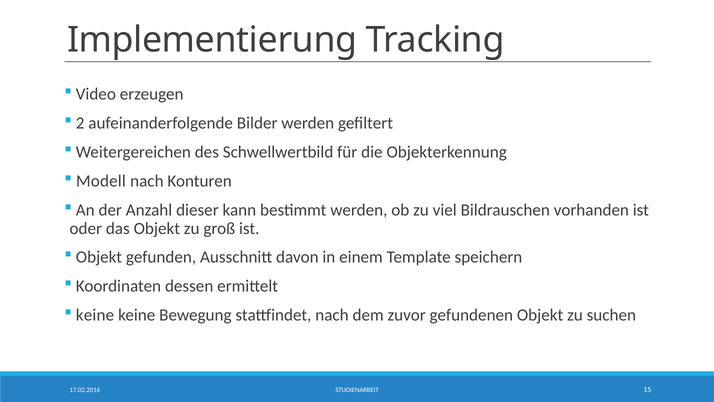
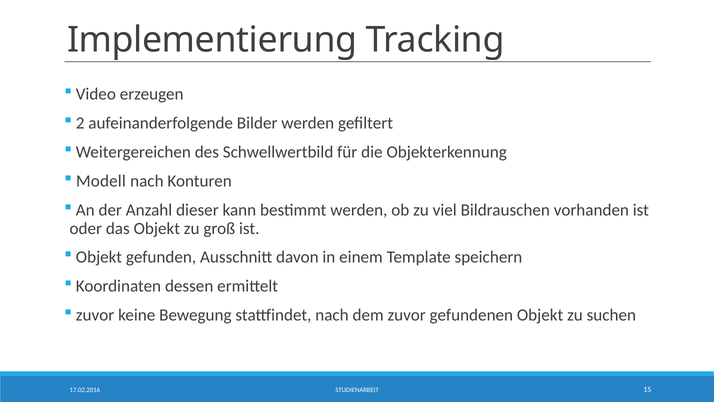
keine: keine -> zuvor (95, 315)
